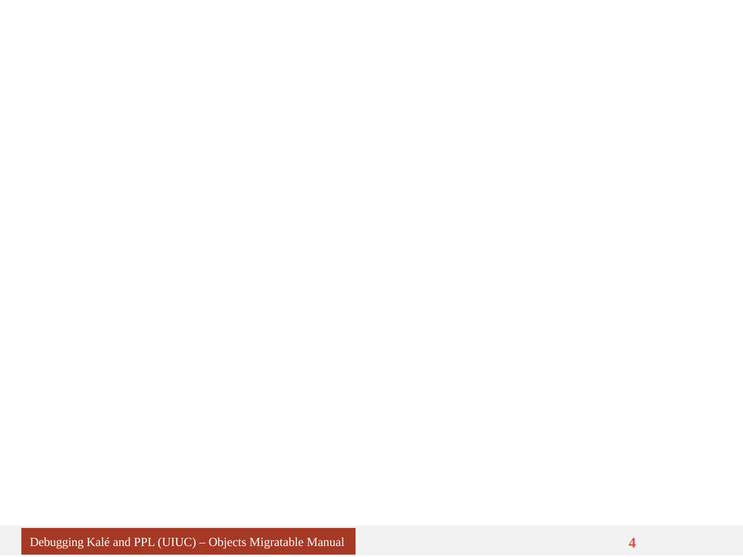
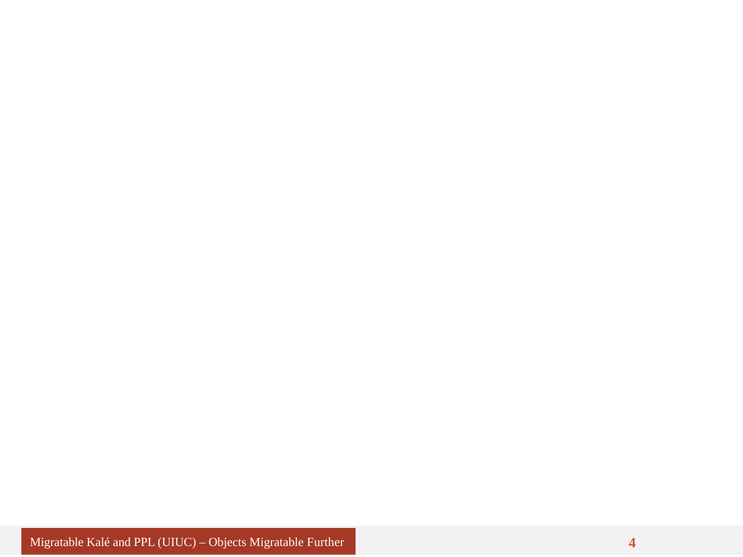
Debugging: Debugging -> Migratable (57, 542)
Manual: Manual -> Further (326, 542)
